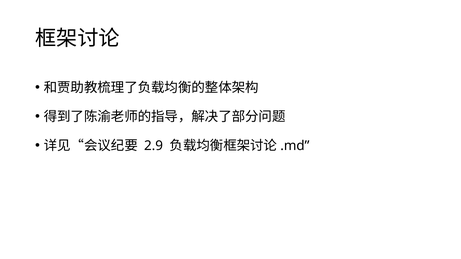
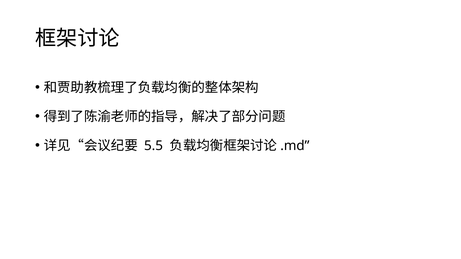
2.9: 2.9 -> 5.5 (153, 146)
